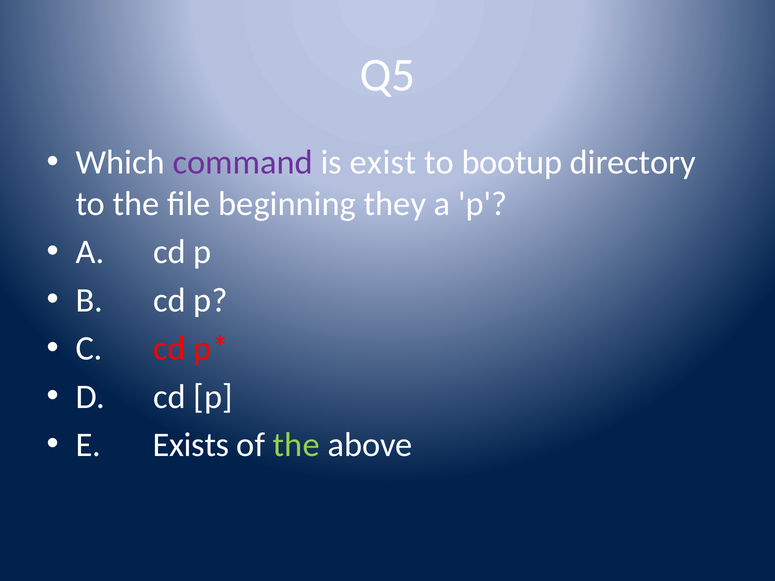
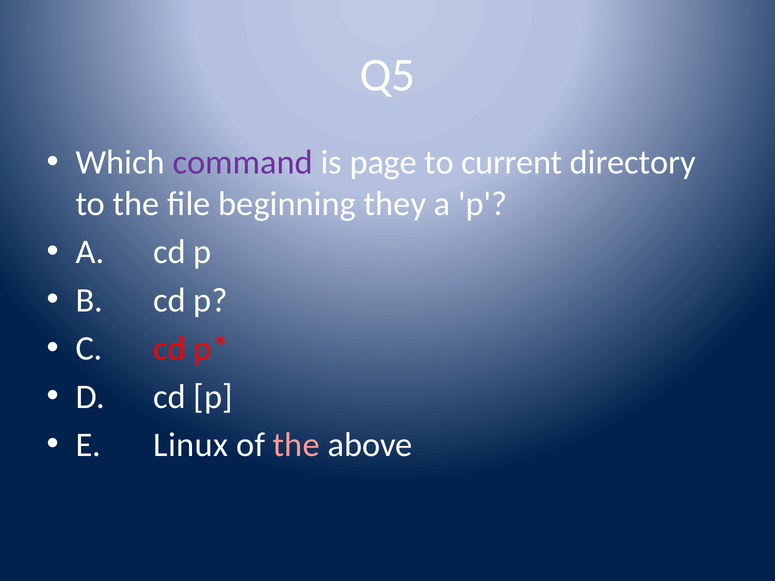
exist: exist -> page (383, 163)
bootup: bootup -> current (512, 163)
Exists: Exists -> Linux (191, 445)
the colour: light green -> pink (296, 445)
